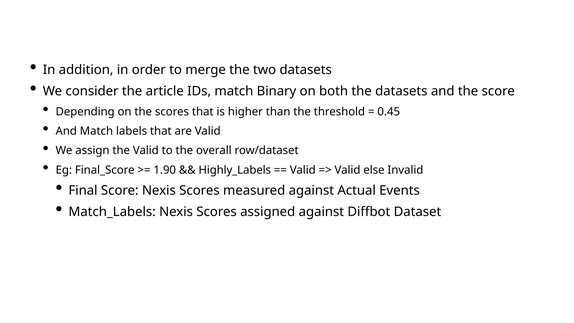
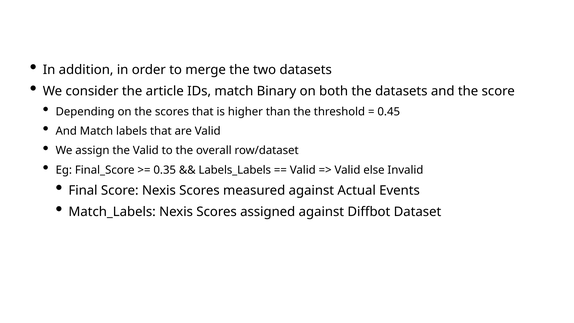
1.90: 1.90 -> 0.35 (165, 170)
Highly_Labels: Highly_Labels -> Labels_Labels (235, 170)
